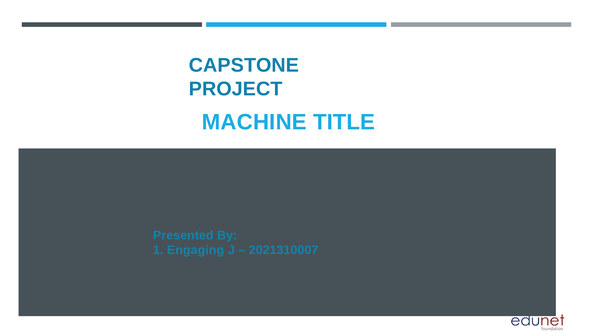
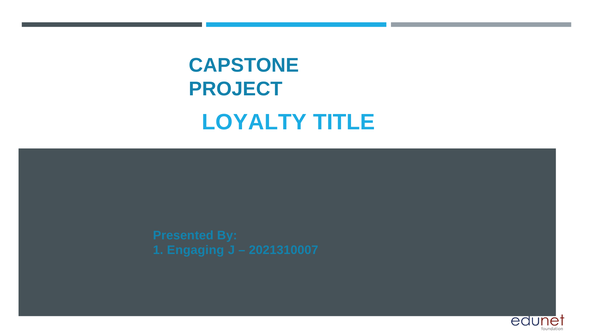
MACHINE: MACHINE -> LOYALTY (254, 122)
